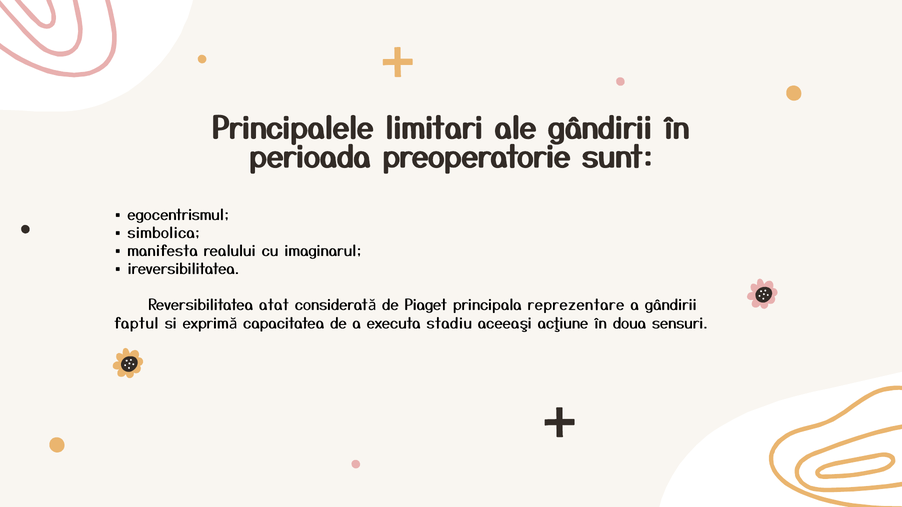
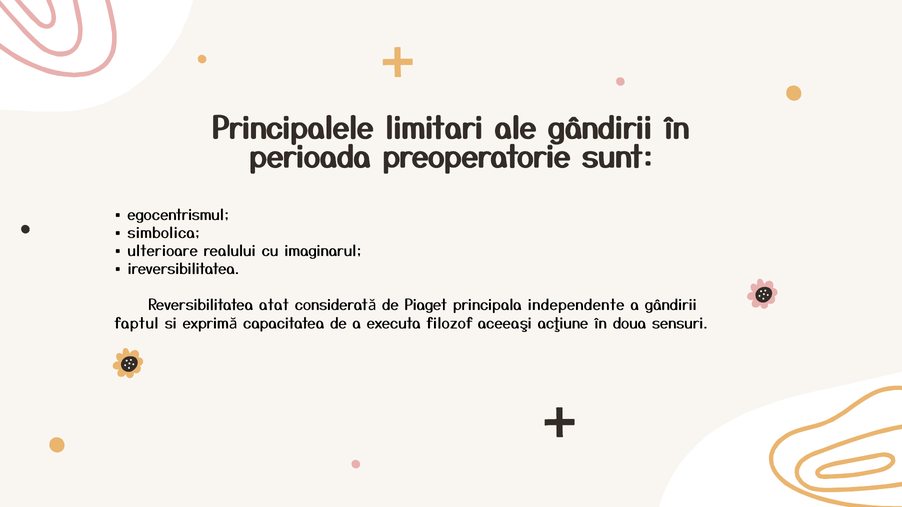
manifesta: manifesta -> ulterioare (163, 252)
reprezentare: reprezentare -> independente (576, 306)
stadiu: stadiu -> filozof (449, 324)
